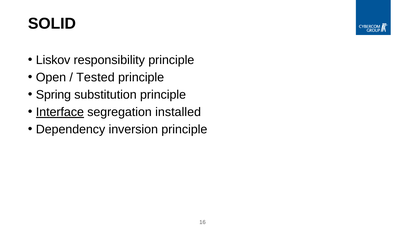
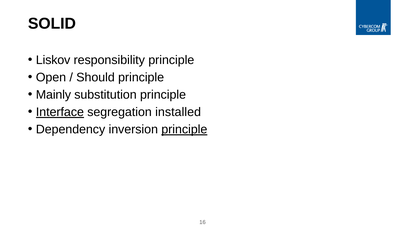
Tested: Tested -> Should (96, 77)
Spring: Spring -> Mainly (53, 95)
principle underline: none -> present (184, 129)
